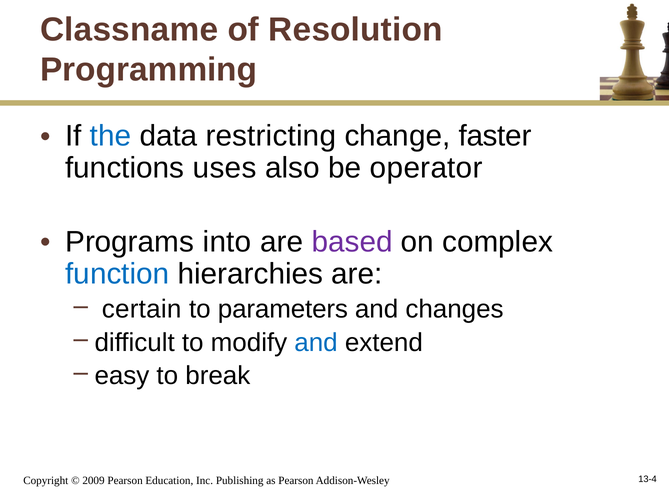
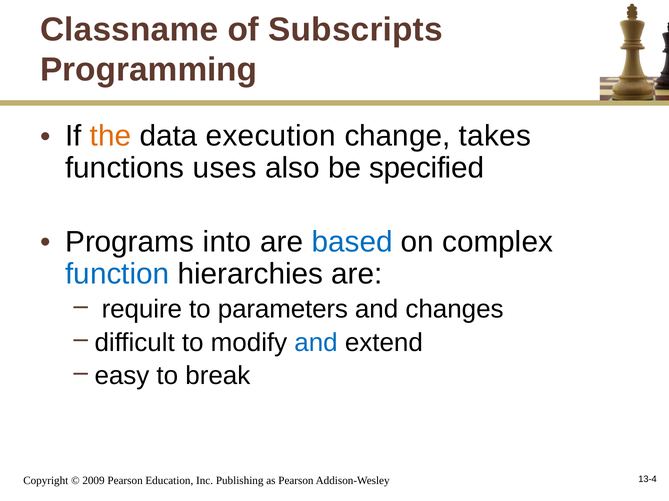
Resolution: Resolution -> Subscripts (356, 30)
the colour: blue -> orange (111, 136)
restricting: restricting -> execution (271, 136)
faster: faster -> takes (495, 136)
operator: operator -> specified (427, 168)
based colour: purple -> blue (352, 242)
certain: certain -> require (142, 310)
